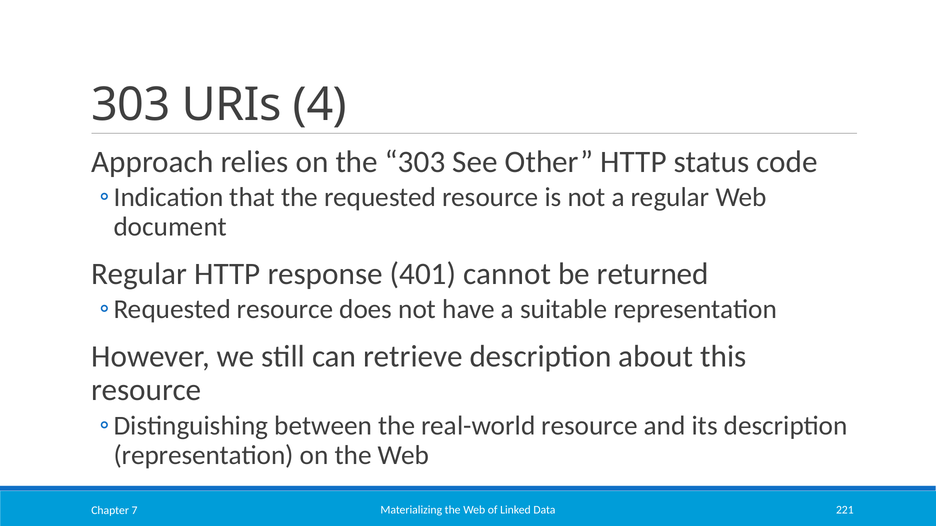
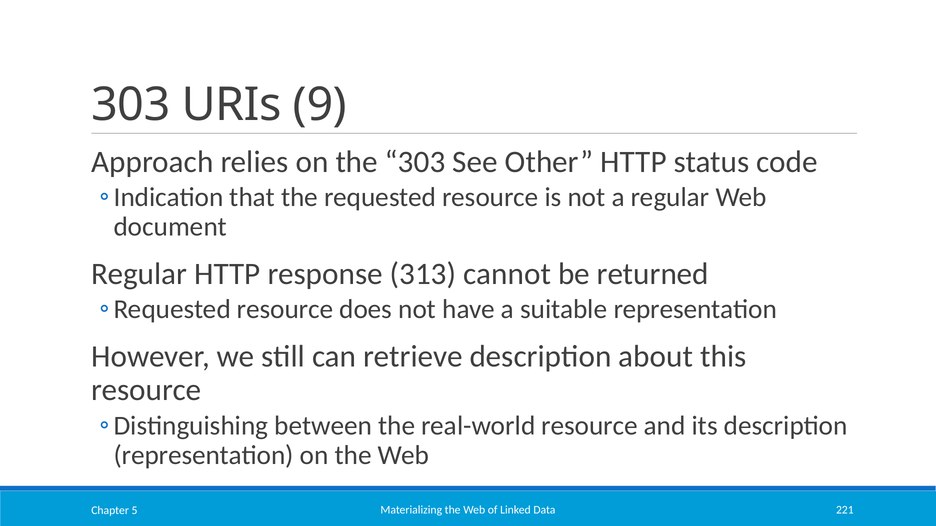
4: 4 -> 9 (320, 105)
401: 401 -> 313 (423, 274)
7: 7 -> 5 (135, 511)
